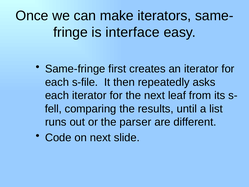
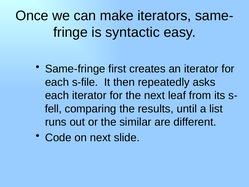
interface: interface -> syntactic (133, 32)
parser: parser -> similar (135, 122)
